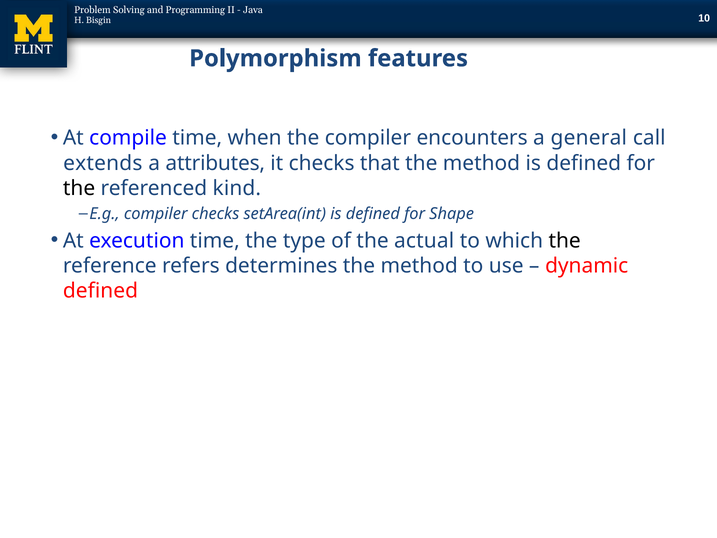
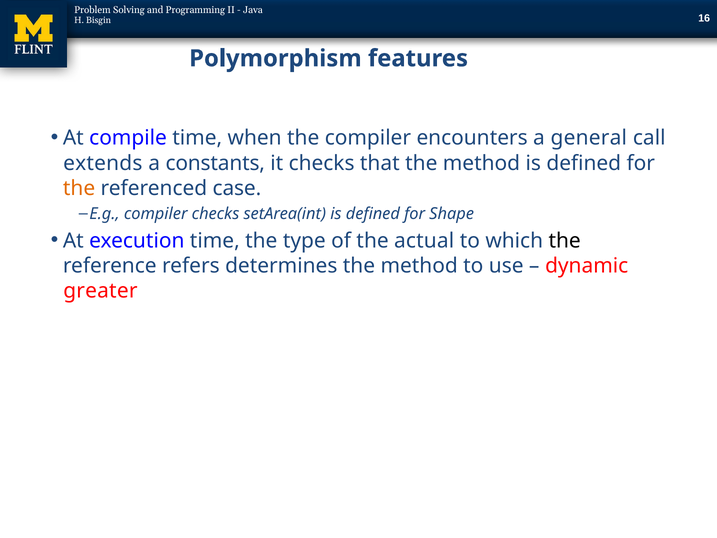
10: 10 -> 16 (704, 18)
attributes: attributes -> constants (215, 163)
the colour: black -> orange (79, 188)
kind: kind -> case (237, 188)
defined: defined -> greater (100, 291)
